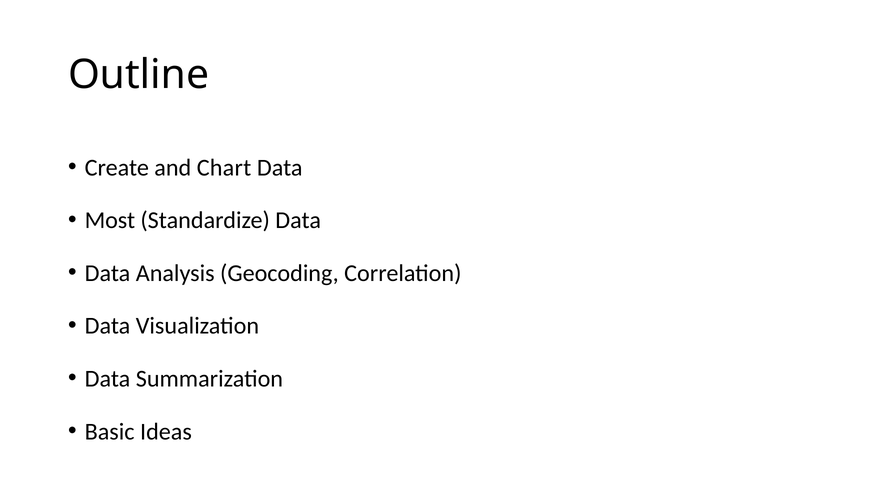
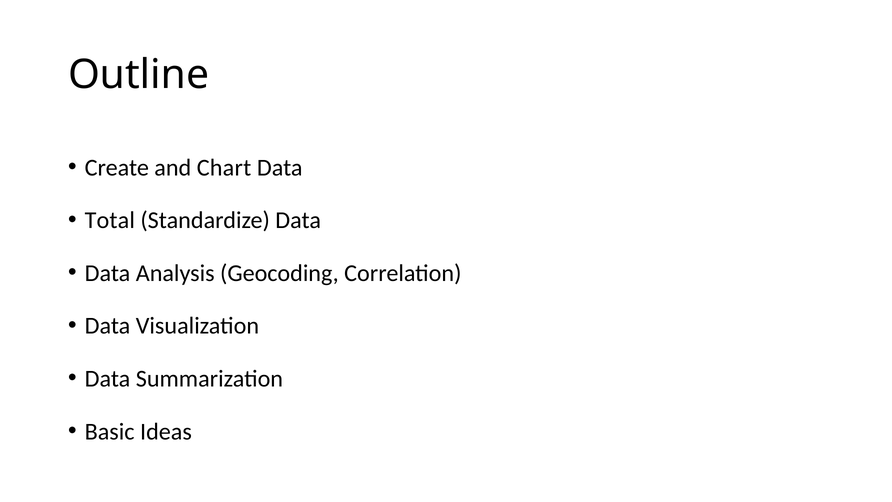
Most: Most -> Total (110, 220)
